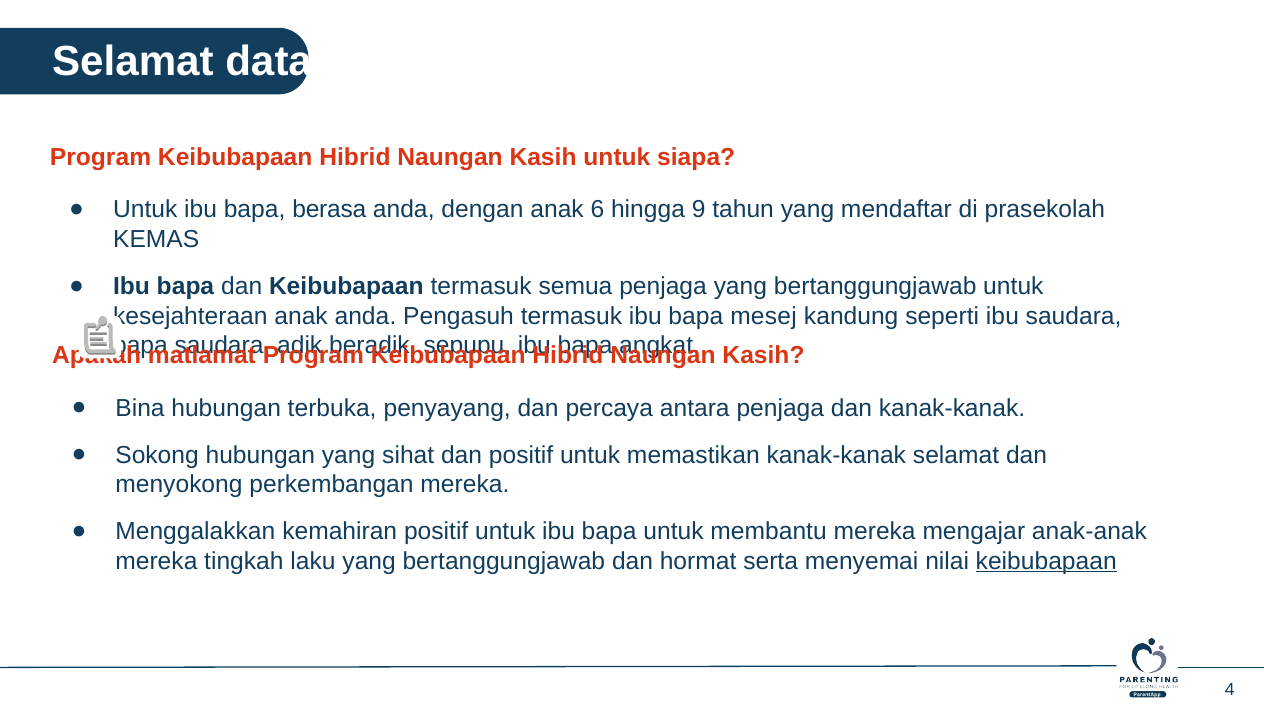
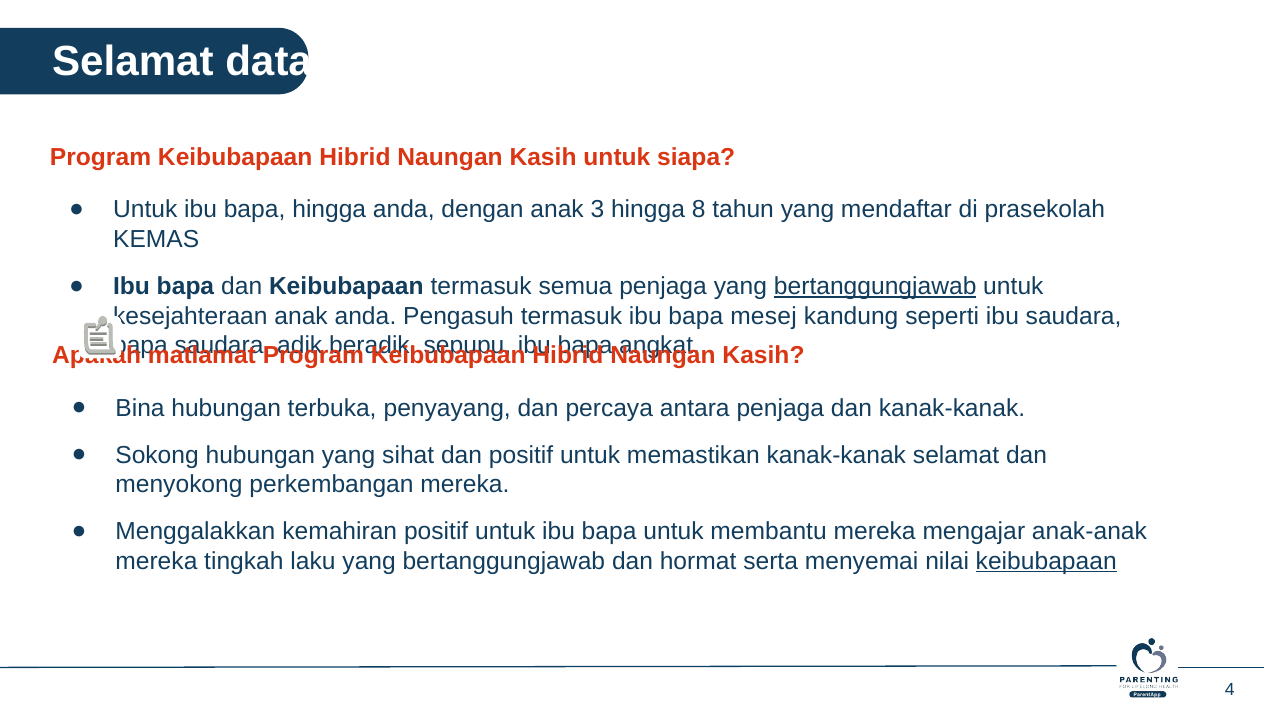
bapa berasa: berasa -> hingga (329, 210)
6: 6 -> 3 (597, 210)
9: 9 -> 8 (699, 210)
bertanggungjawab underline: none -> present (875, 286)
